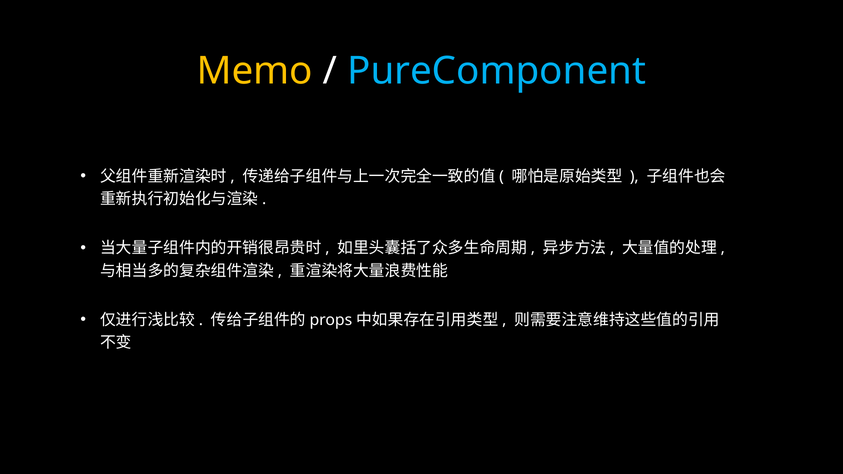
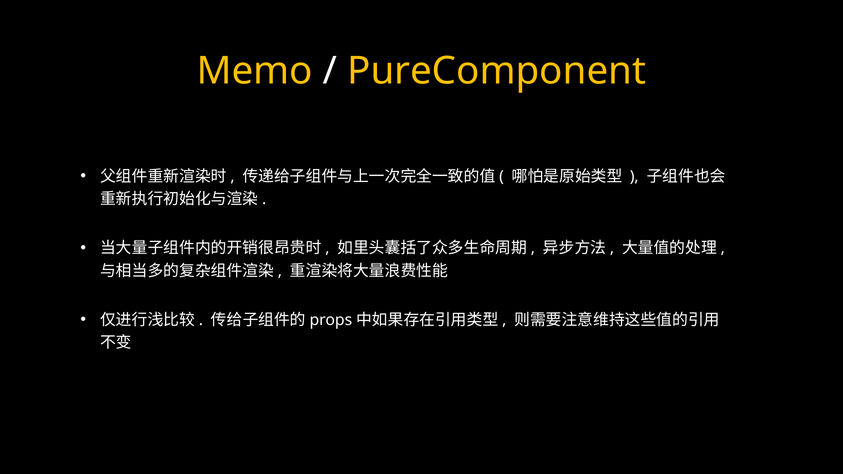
PureComponent colour: light blue -> yellow (497, 71)
